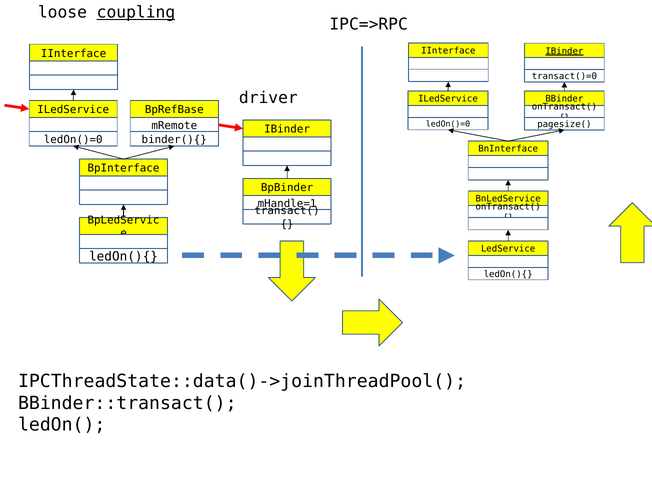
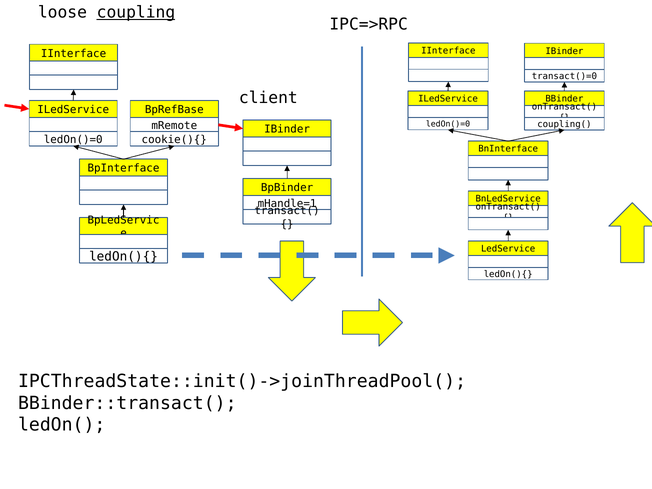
IBinder underline: present -> none (564, 51)
driver: driver -> client (268, 98)
pagesize(: pagesize( -> coupling( (564, 124)
binder(){: binder(){ -> cookie(){ (174, 140)
IPCThreadState::data()->joinThreadPool(: IPCThreadState::data()->joinThreadPool( -> IPCThreadState::init()->joinThreadPool( (242, 381)
